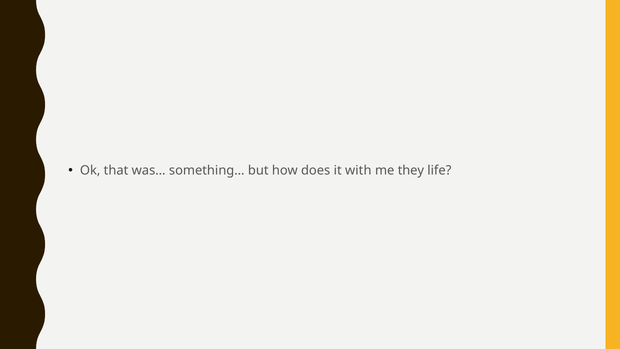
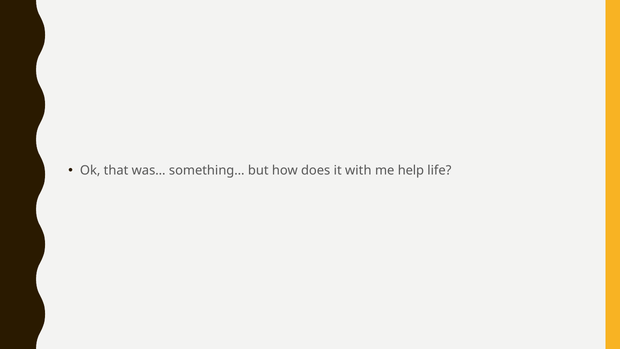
they: they -> help (411, 170)
